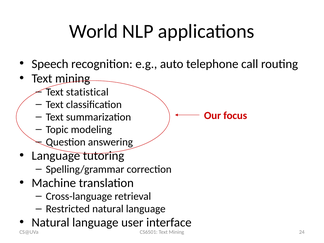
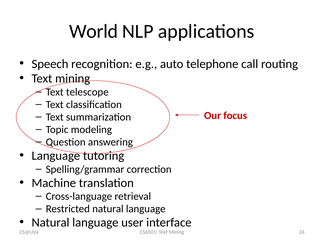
statistical: statistical -> telescope (87, 92)
